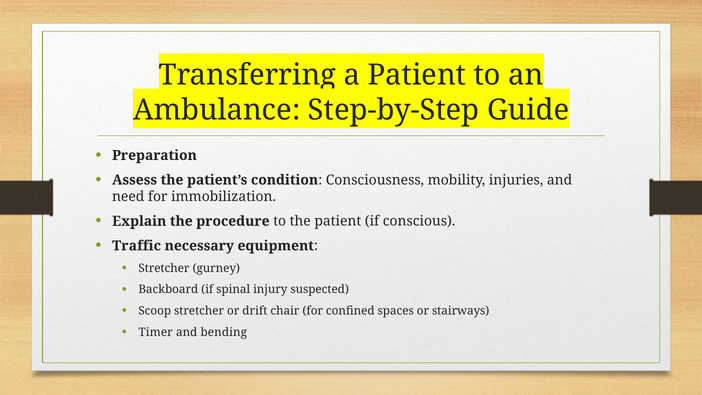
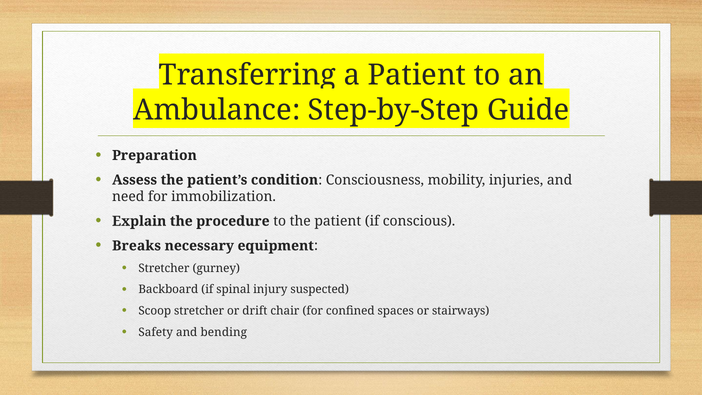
Traffic: Traffic -> Breaks (137, 246)
Timer: Timer -> Safety (156, 332)
